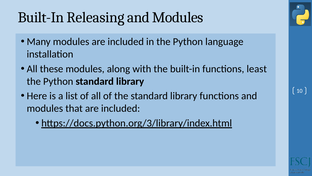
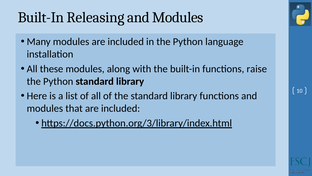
least: least -> raise (257, 69)
